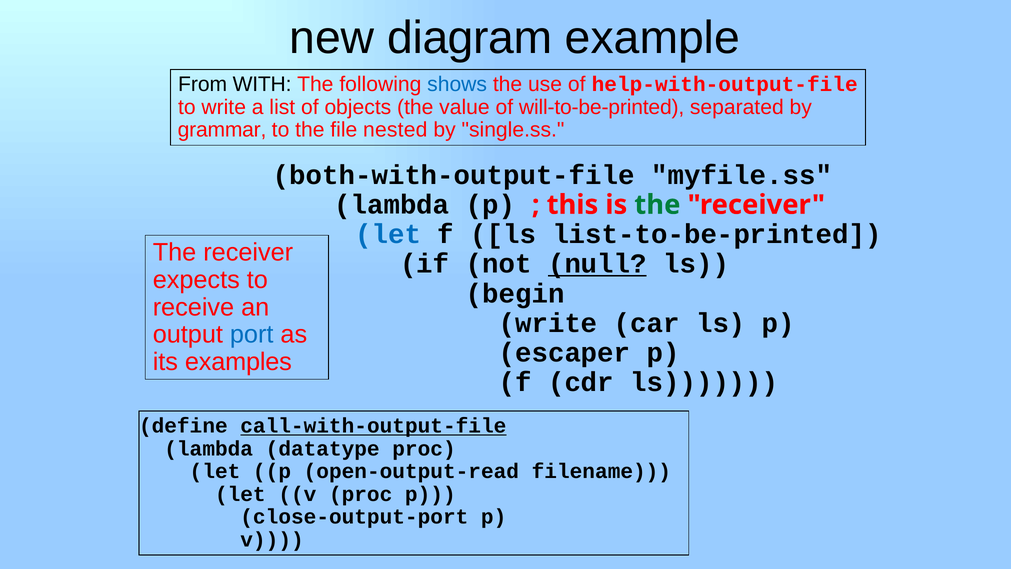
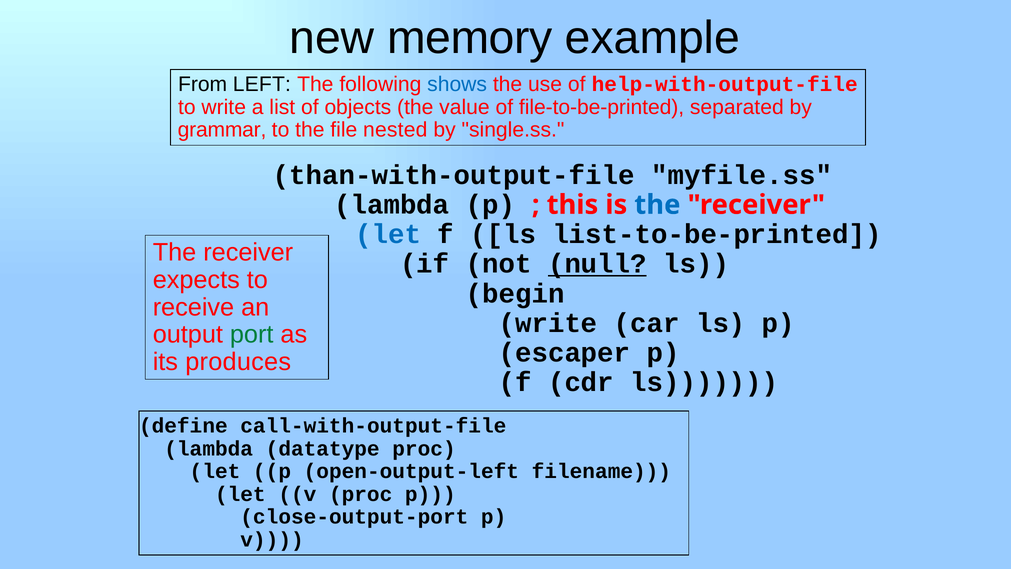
diagram: diagram -> memory (470, 38)
WITH: WITH -> LEFT (262, 84)
will-to-be-printed: will-to-be-printed -> file-to-be-printed (602, 107)
both-with-output-file: both-with-output-file -> than-with-output-file (454, 175)
the colour: green -> blue (657, 205)
port colour: blue -> green (252, 334)
examples: examples -> produces (238, 362)
call-with-output-file underline: present -> none (373, 426)
open-output-read: open-output-read -> open-output-left (411, 471)
